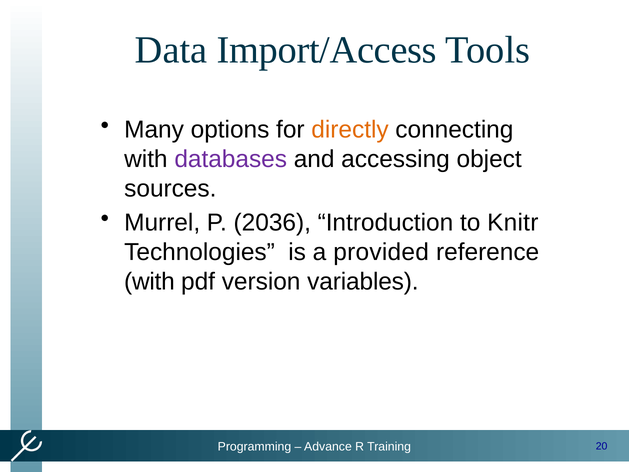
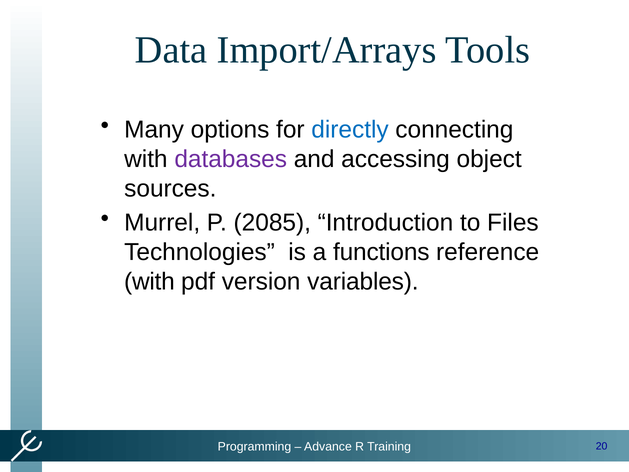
Import/Access: Import/Access -> Import/Arrays (327, 50)
directly colour: orange -> blue (350, 130)
2036: 2036 -> 2085 (272, 223)
Knitr: Knitr -> Files (513, 223)
provided: provided -> functions (381, 252)
